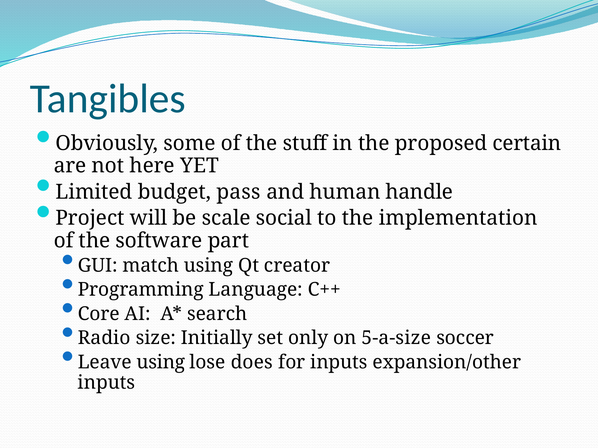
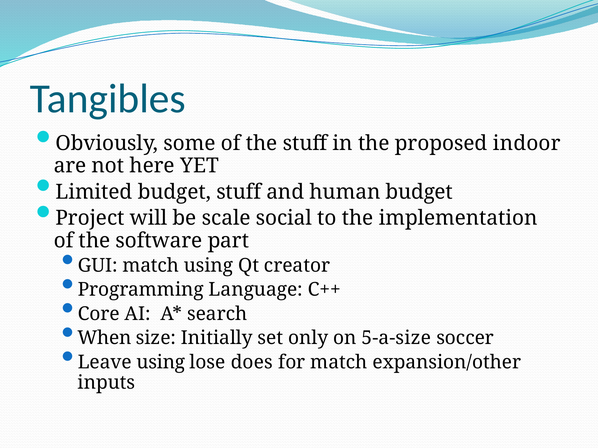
certain: certain -> indoor (527, 143)
budget pass: pass -> stuff (239, 192)
human handle: handle -> budget (419, 192)
Radio: Radio -> When (104, 338)
for inputs: inputs -> match (339, 362)
